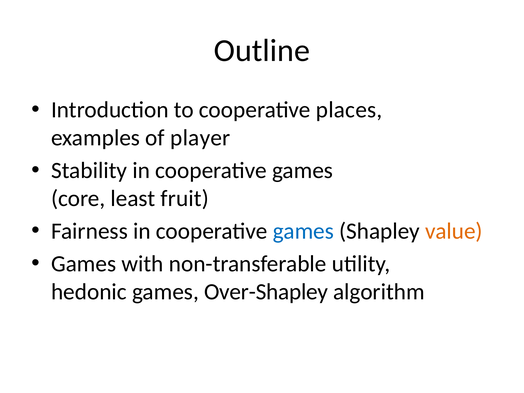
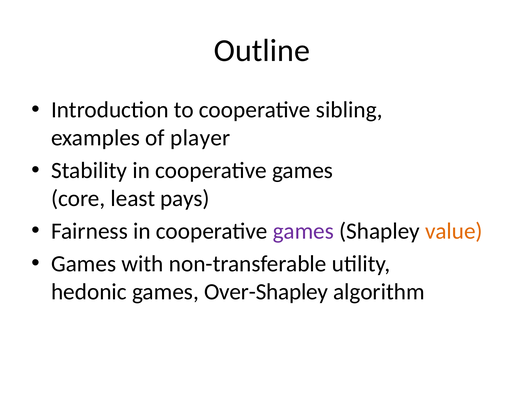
places: places -> sibling (349, 110)
fruit: fruit -> pays (185, 199)
games colour: blue -> purple (303, 231)
